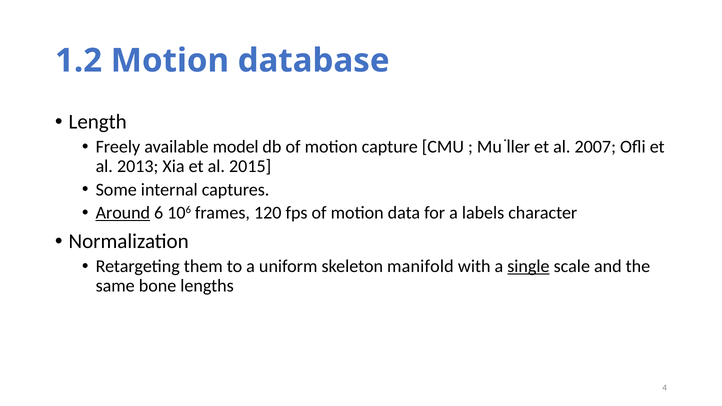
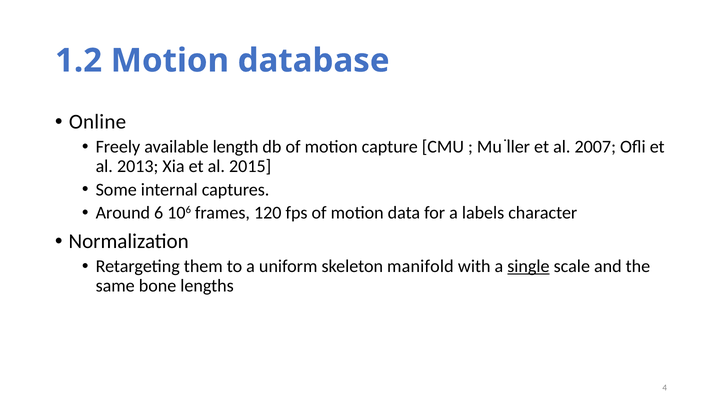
Length: Length -> Online (98, 122)
model: model -> length (236, 147)
Around underline: present -> none (123, 213)
